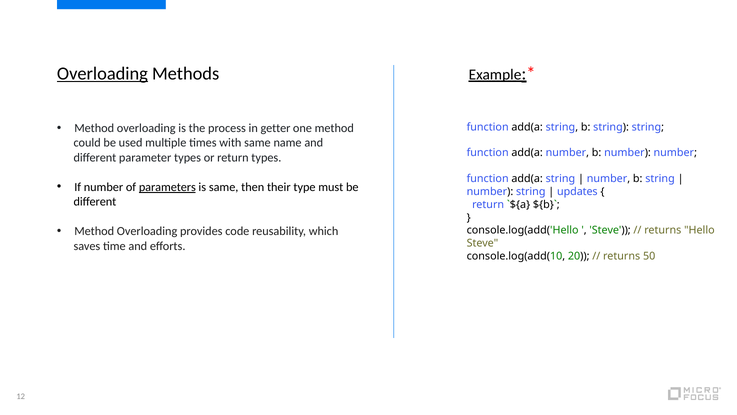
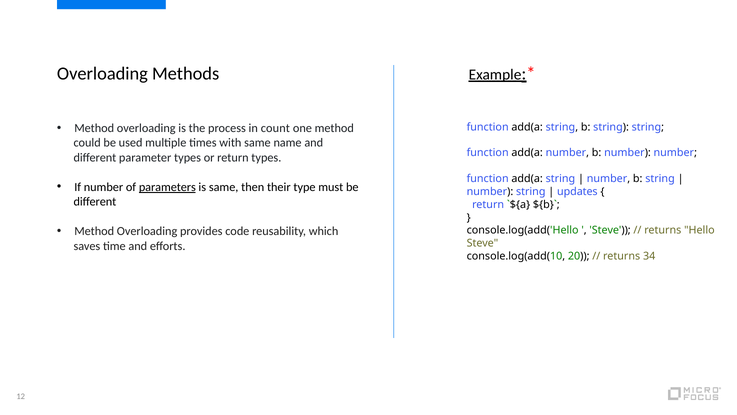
Overloading underline: present -> none (102, 73)
getter: getter -> count (275, 128)
50: 50 -> 34 (649, 256)
